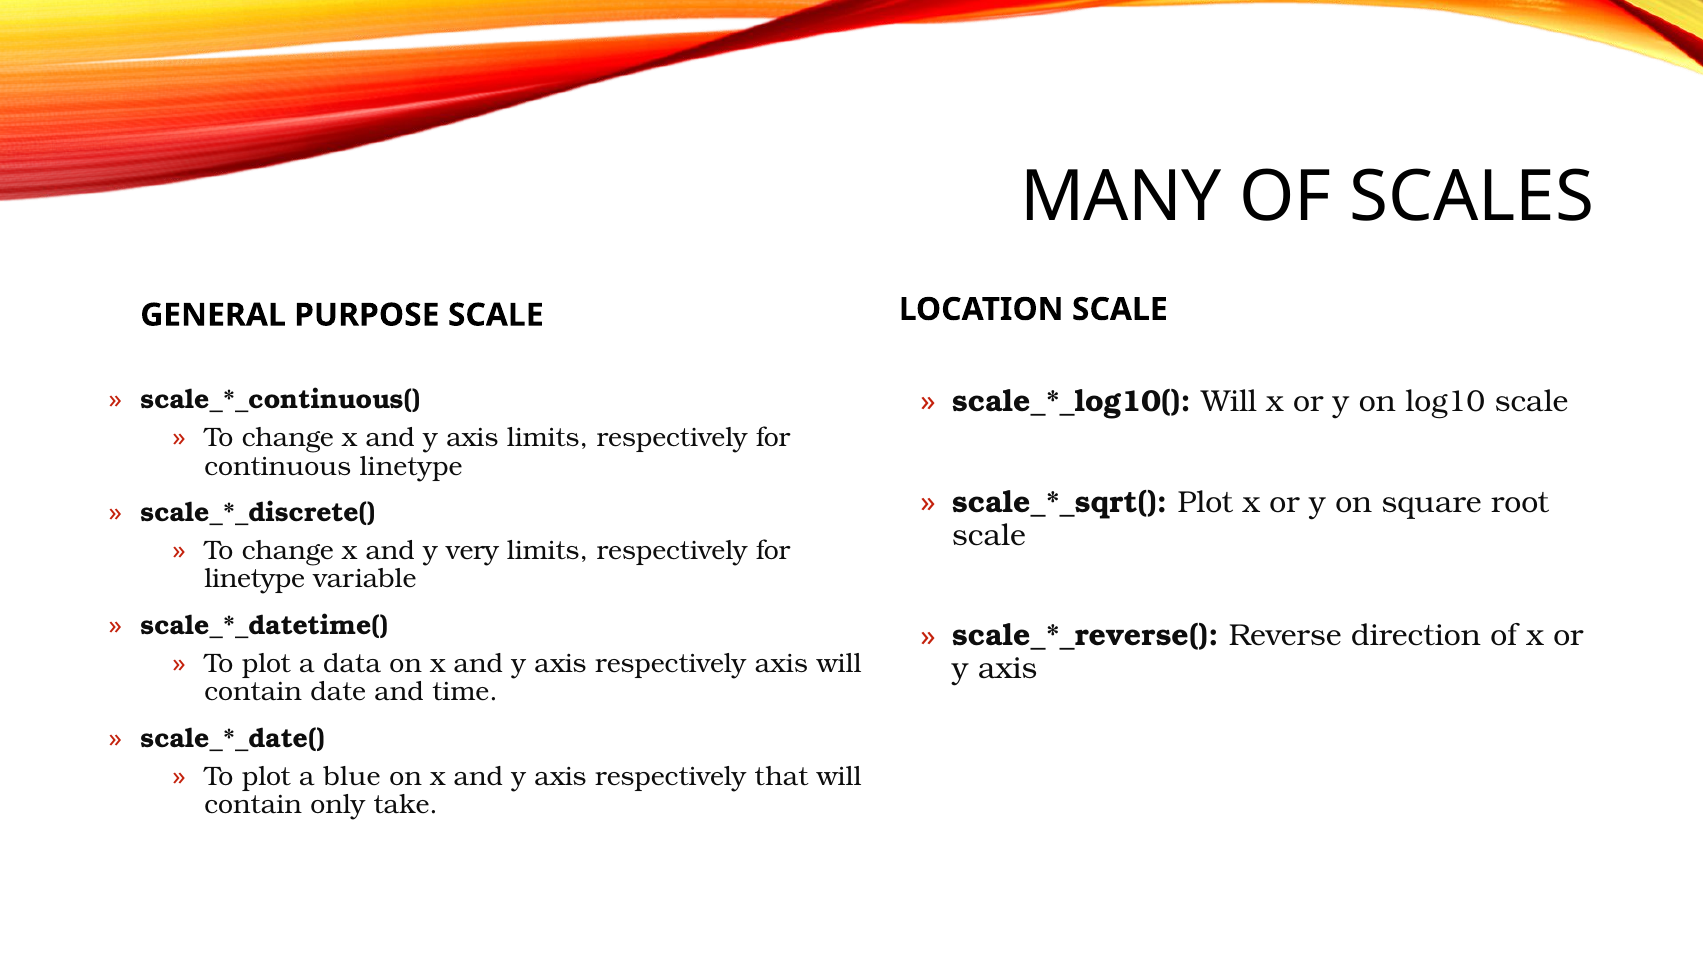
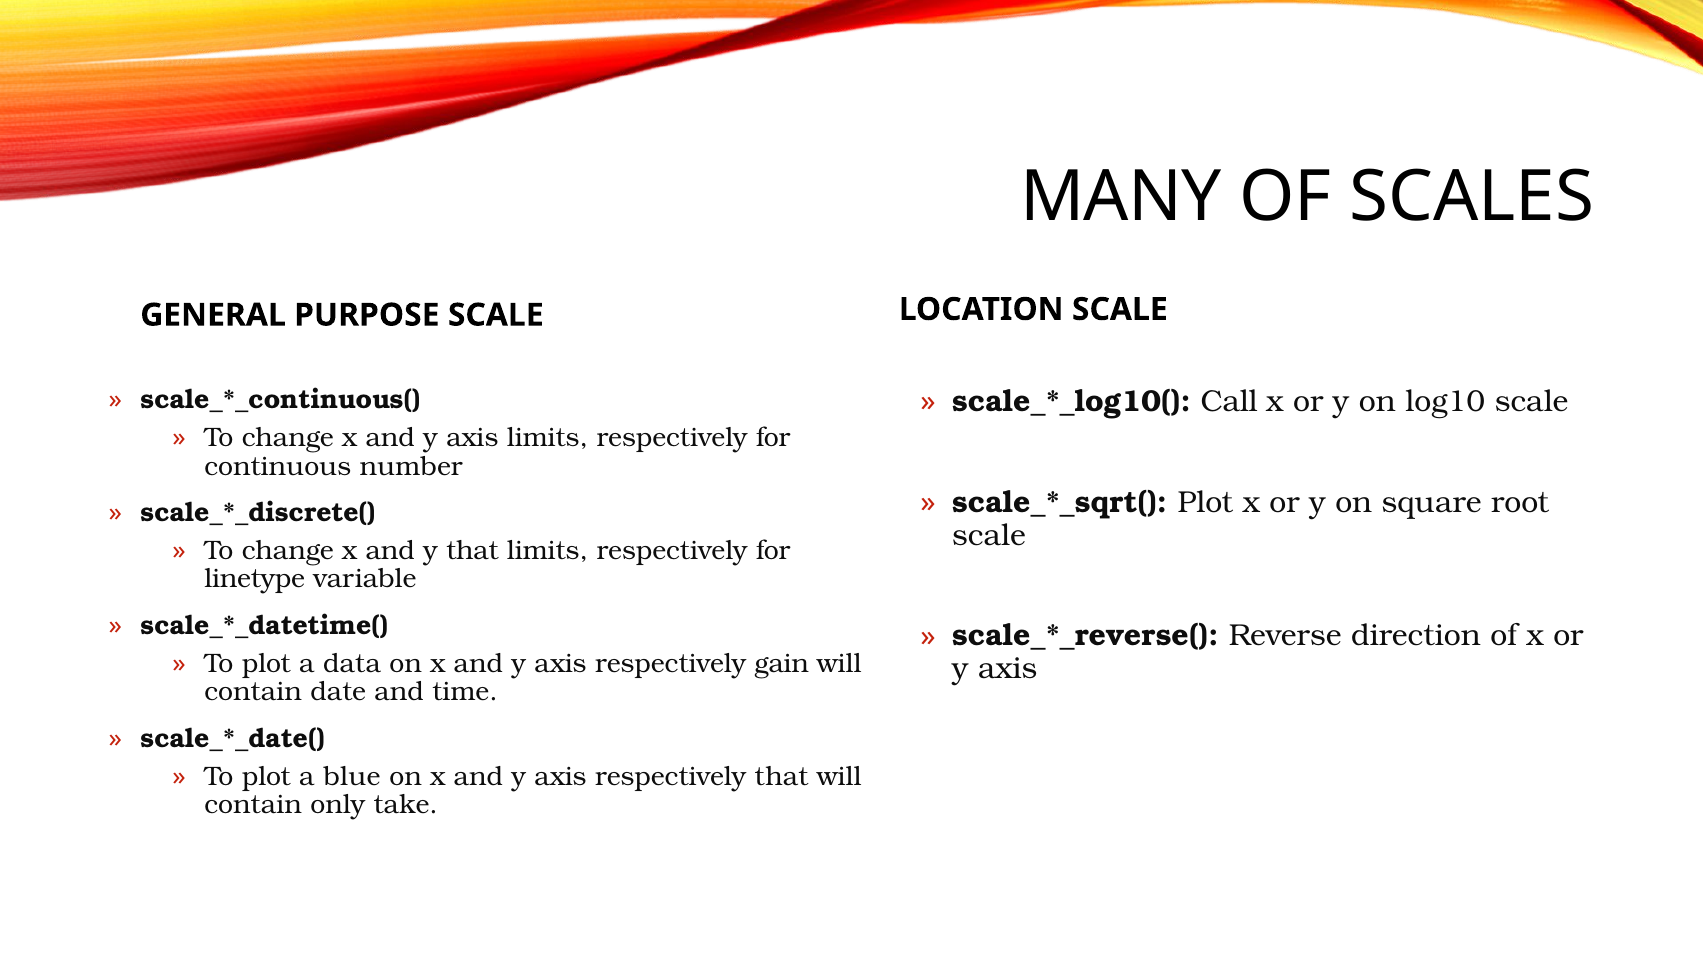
Will: Will -> Call (1229, 402)
continuous linetype: linetype -> number (411, 466)
y very: very -> that (472, 550)
respectively axis: axis -> gain (782, 663)
